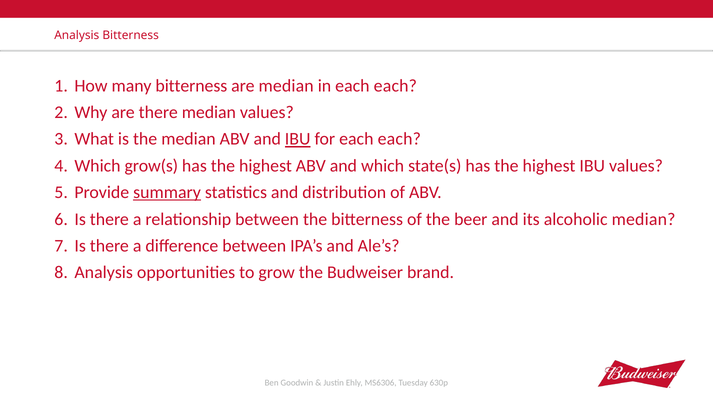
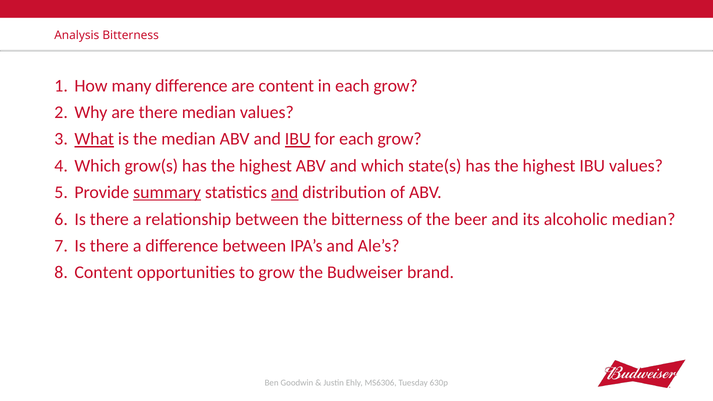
many bitterness: bitterness -> difference (191, 86)
are median: median -> content (286, 86)
in each each: each -> grow (396, 86)
What underline: none -> present (94, 139)
for each each: each -> grow (400, 139)
and underline: none -> present (285, 192)
Analysis: Analysis -> Content (104, 272)
